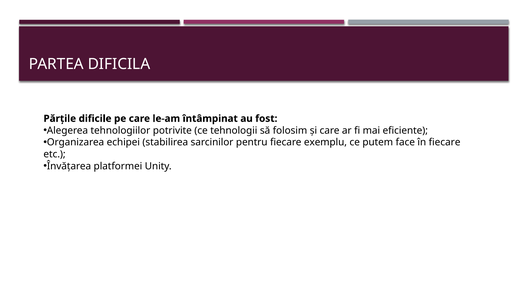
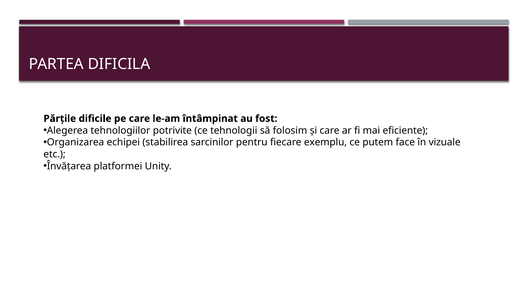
în fiecare: fiecare -> vizuale (445, 142)
